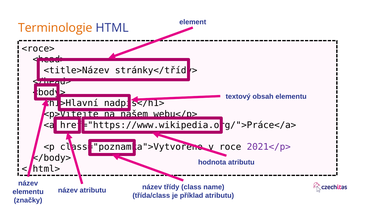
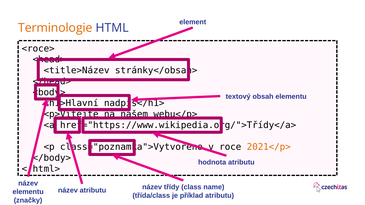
stránky</třídy>: stránky</třídy> -> stránky</obsah> (156, 70)
href="https://www.wikipedia.org/">Práce</a>: href="https://www.wikipedia.org/">Práce</a> -> href="https://www.wikipedia.org/">Třídy</a> (178, 125)
2021</p> colour: purple -> orange (269, 147)
